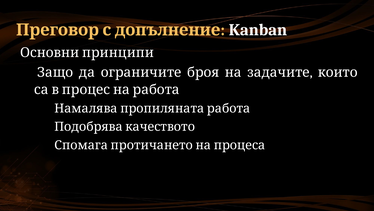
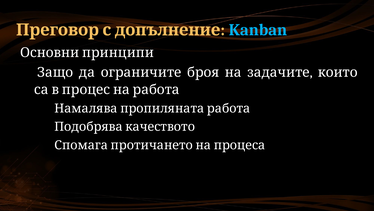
Kanban colour: white -> light blue (258, 30)
